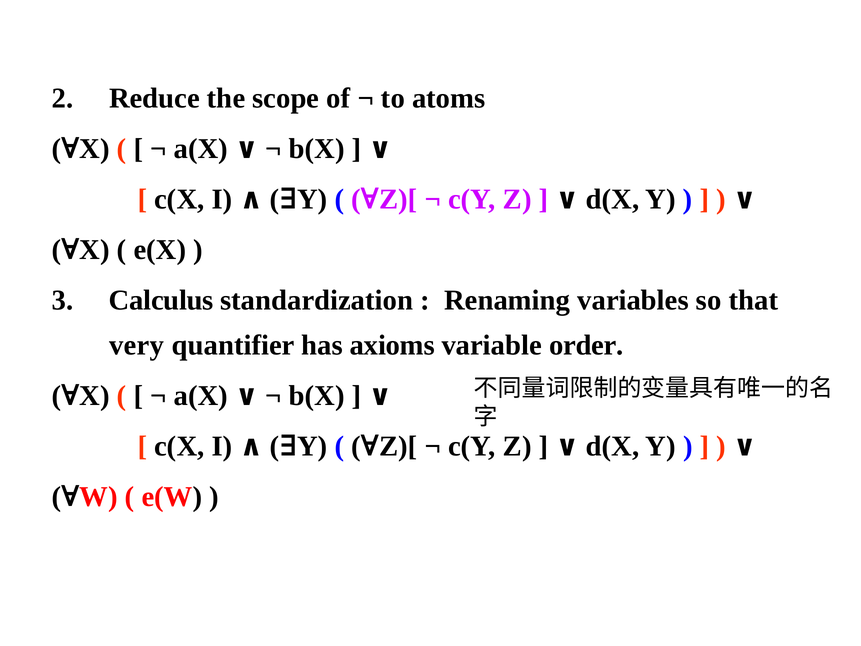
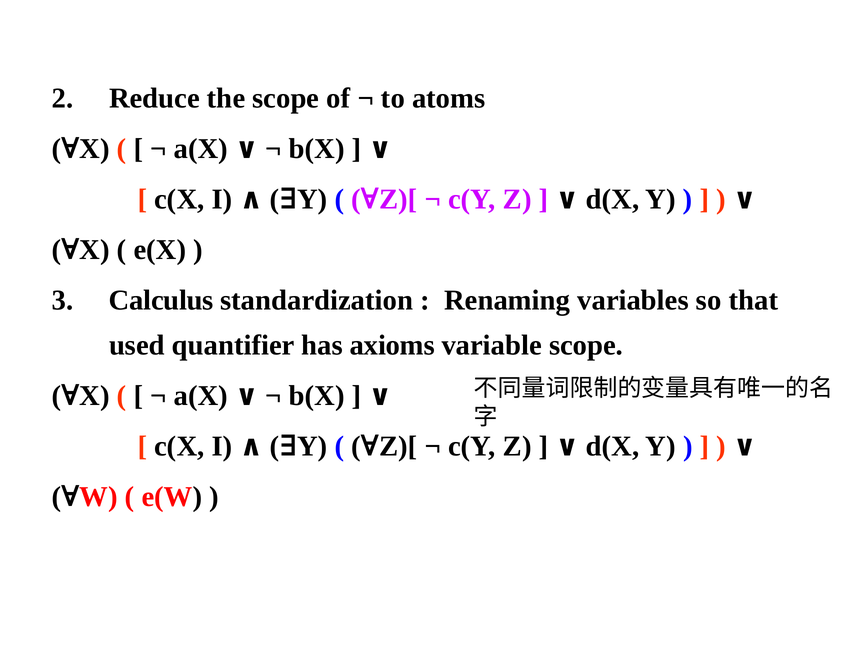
very: very -> used (137, 345)
variable order: order -> scope (586, 345)
